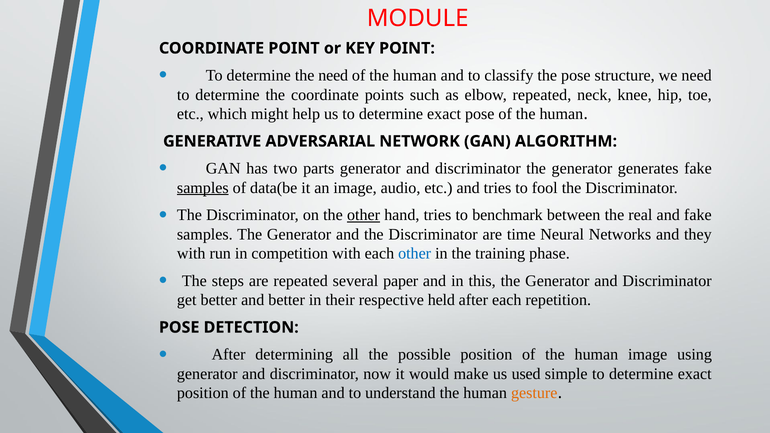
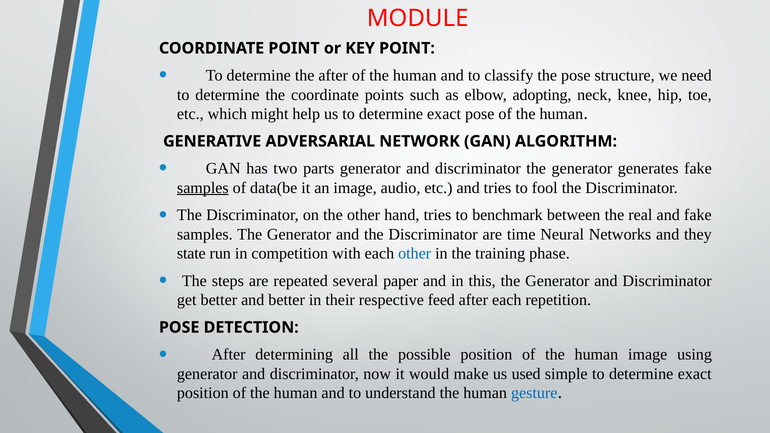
the need: need -> after (333, 76)
elbow repeated: repeated -> adopting (542, 95)
other underline: present -> none (364, 215)
with: with -> state (191, 254)
held: held -> feed (441, 300)
gesture colour: orange -> blue (534, 393)
